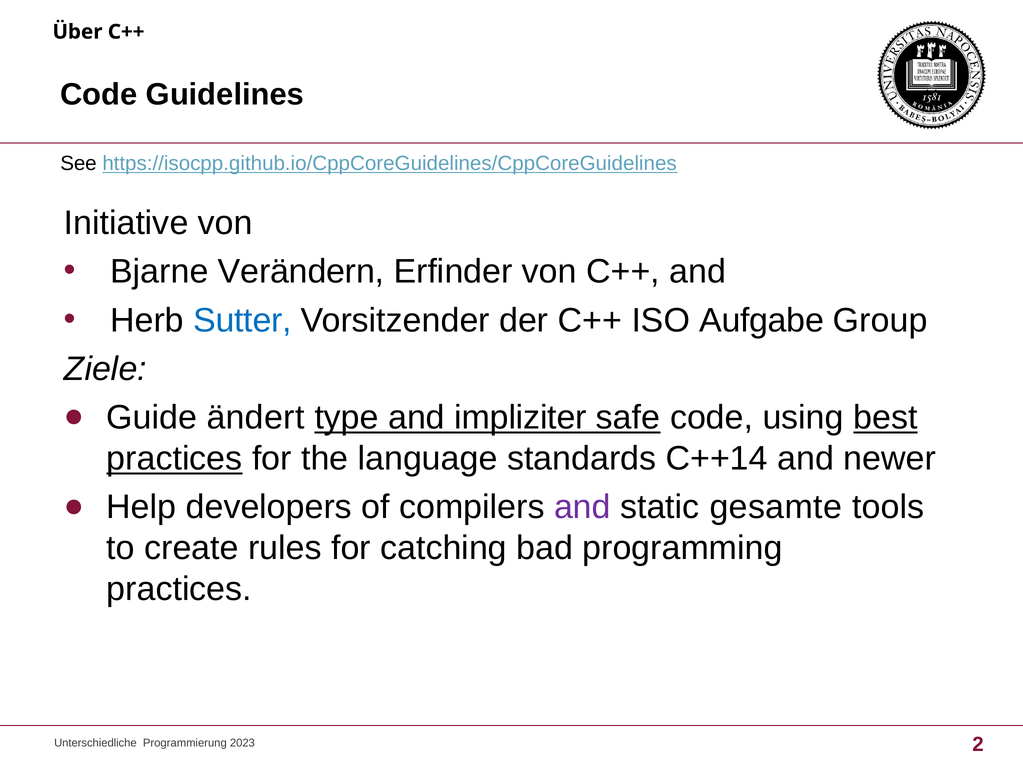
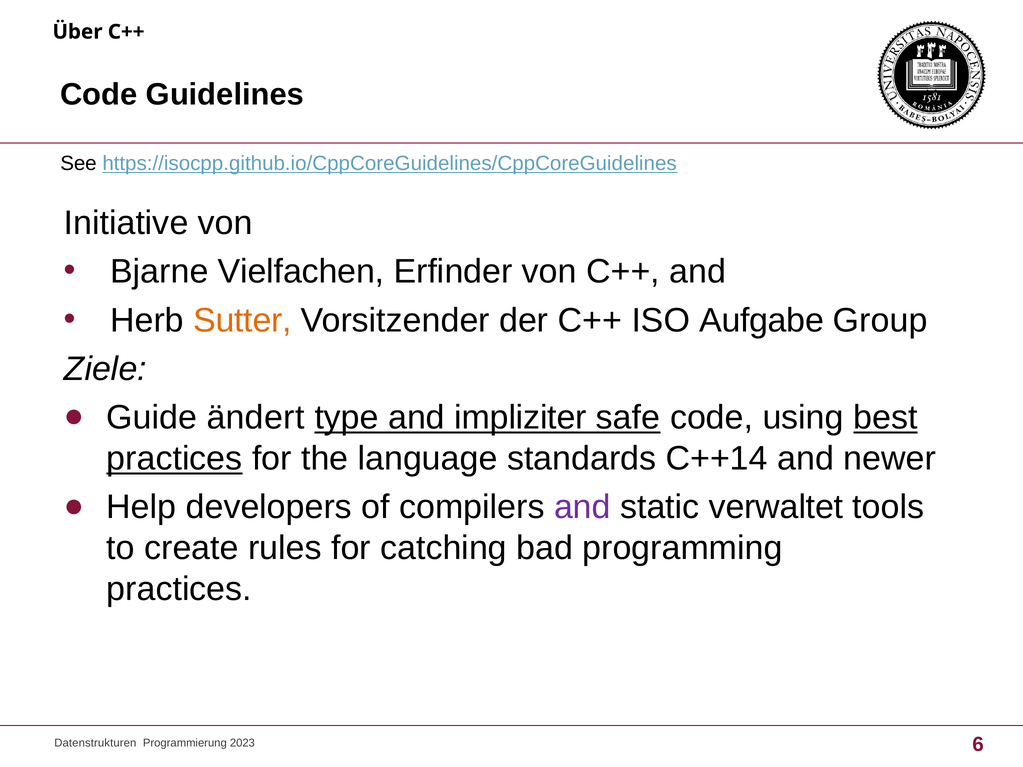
Verändern: Verändern -> Vielfachen (301, 272)
Sutter colour: blue -> orange (242, 320)
gesamte: gesamte -> verwaltet (776, 507)
Unterschiedliche: Unterschiedliche -> Datenstrukturen (95, 743)
2: 2 -> 6 (978, 745)
